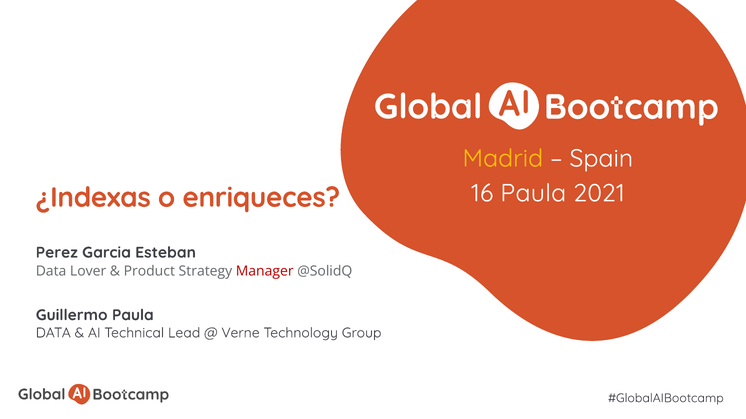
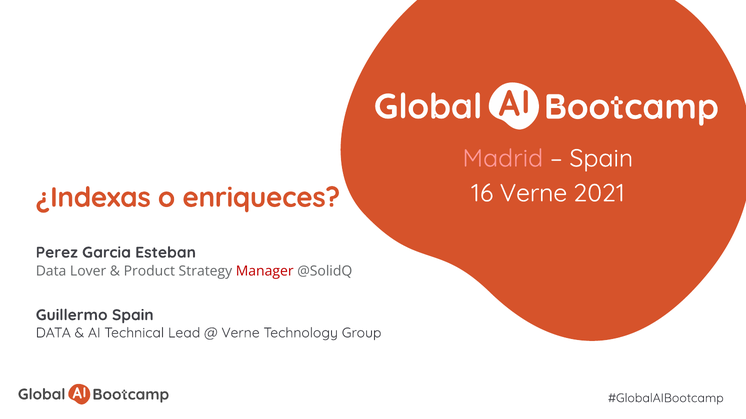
Madrid colour: yellow -> pink (503, 159)
16 Paula: Paula -> Verne (534, 193)
Guillermo Paula: Paula -> Spain (133, 315)
